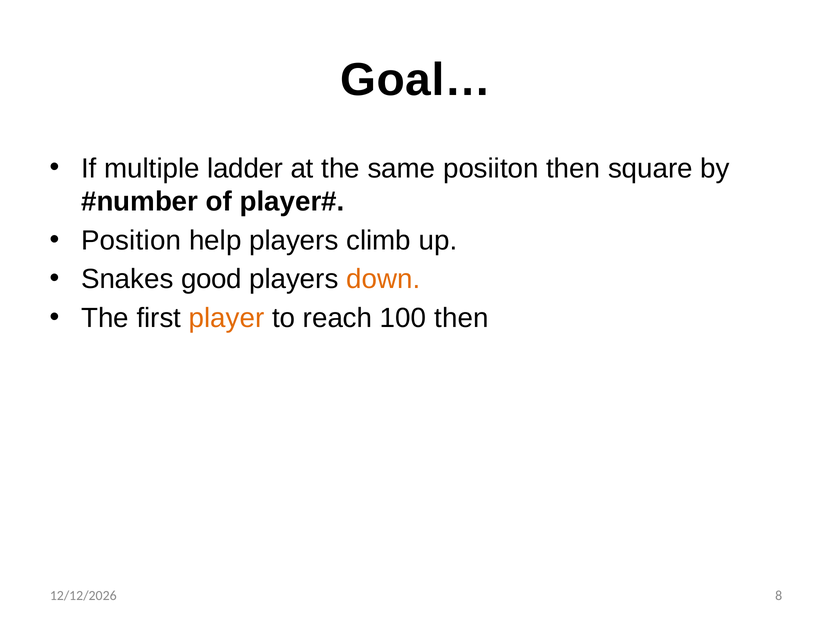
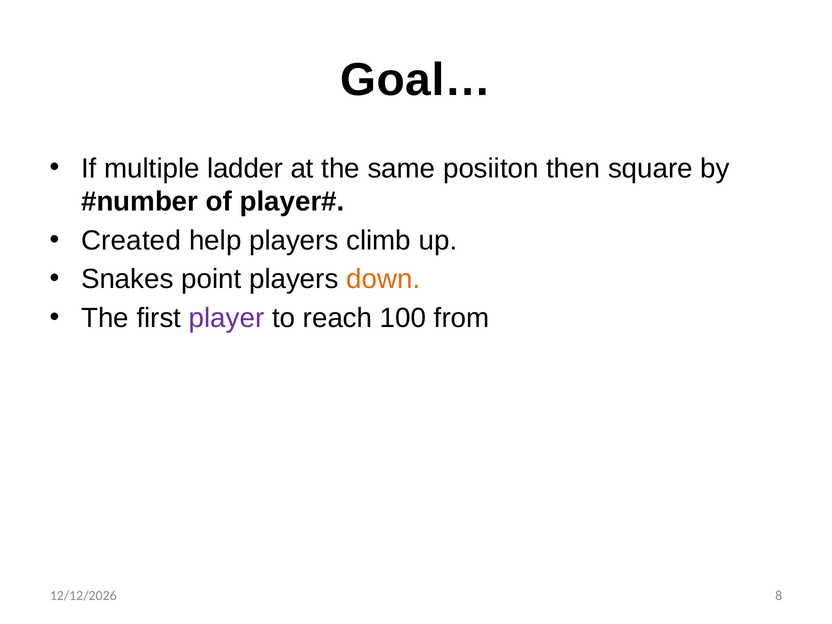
Position: Position -> Created (131, 240)
good: good -> point (211, 279)
player colour: orange -> purple (227, 318)
100 then: then -> from (462, 318)
